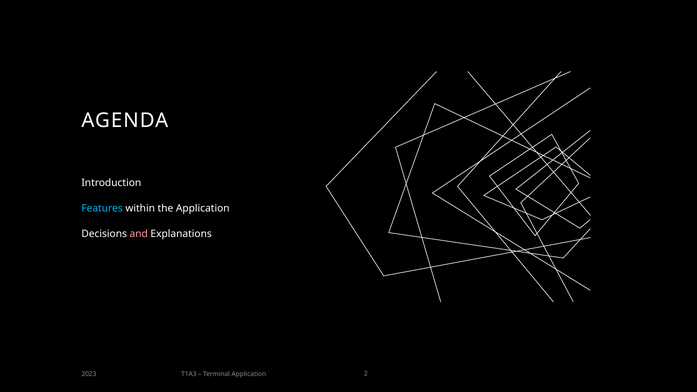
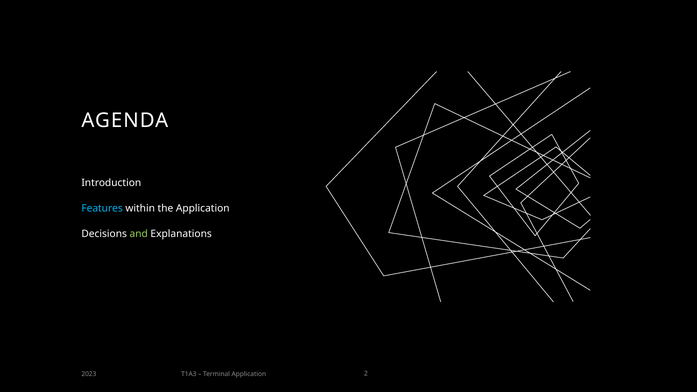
and colour: pink -> light green (139, 234)
